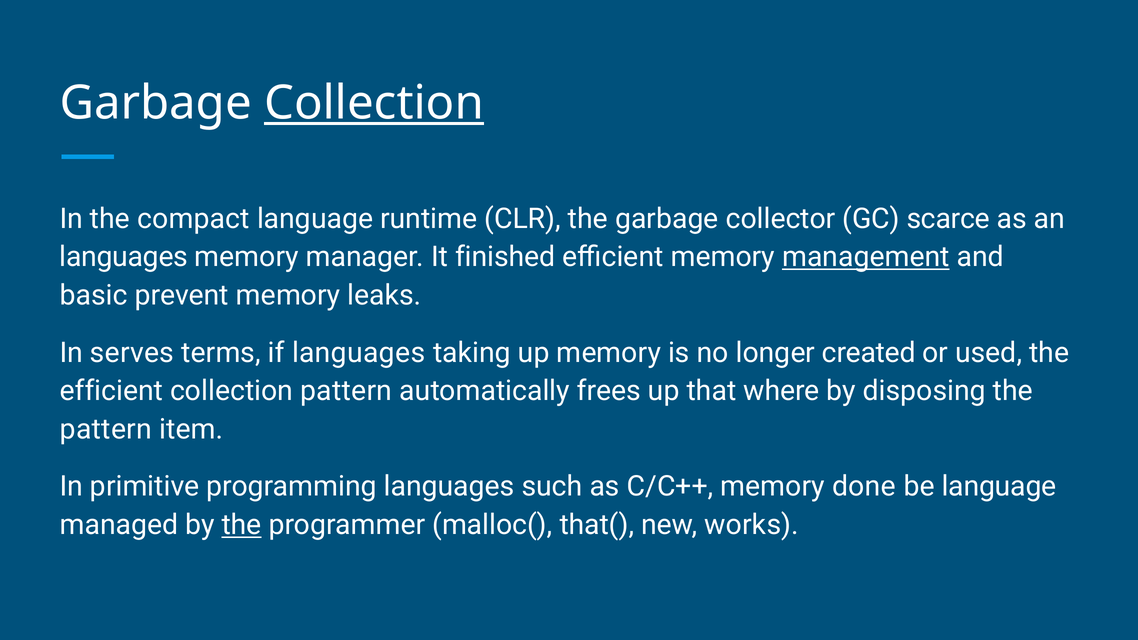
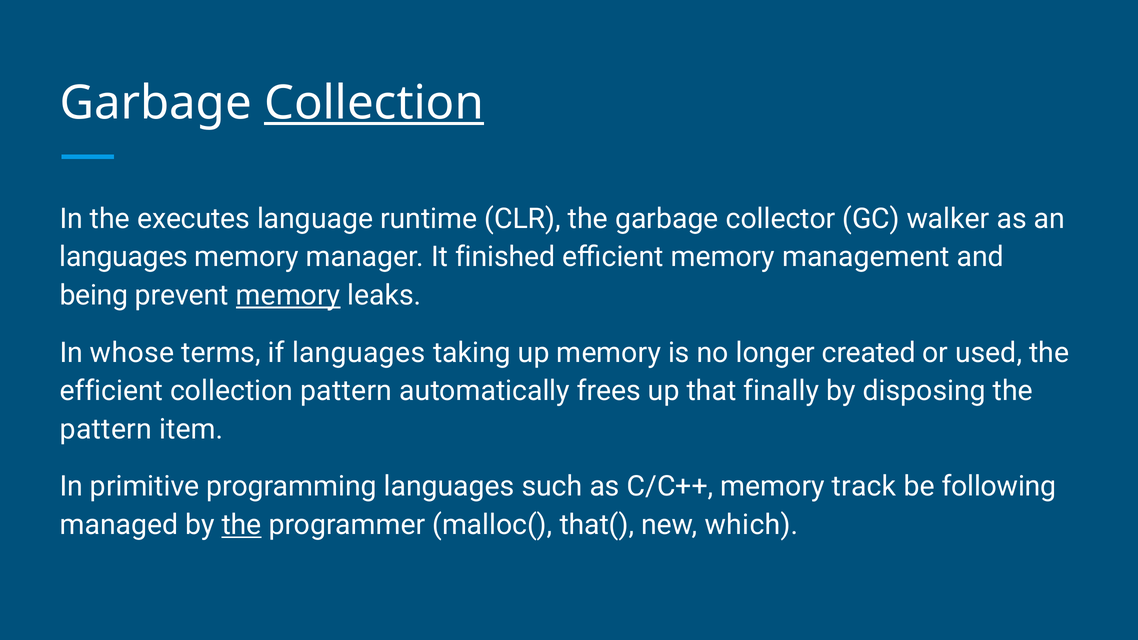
compact: compact -> executes (194, 219)
scarce: scarce -> walker (948, 219)
management underline: present -> none (866, 257)
basic: basic -> being (94, 295)
memory underline: none -> present (288, 295)
serves: serves -> whose (132, 353)
where: where -> finally (781, 391)
done: done -> track (864, 487)
be language: language -> following (999, 487)
works: works -> which (752, 525)
